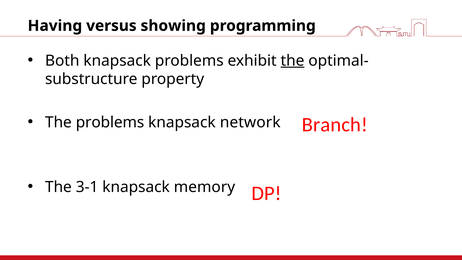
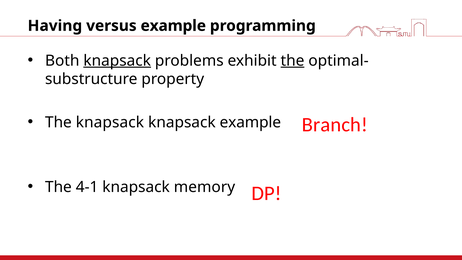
versus showing: showing -> example (173, 26)
knapsack underline: none -> present (117, 61)
The problems: problems -> knapsack (110, 122)
knapsack network: network -> example (250, 122)
3-1: 3-1 -> 4-1 (87, 187)
